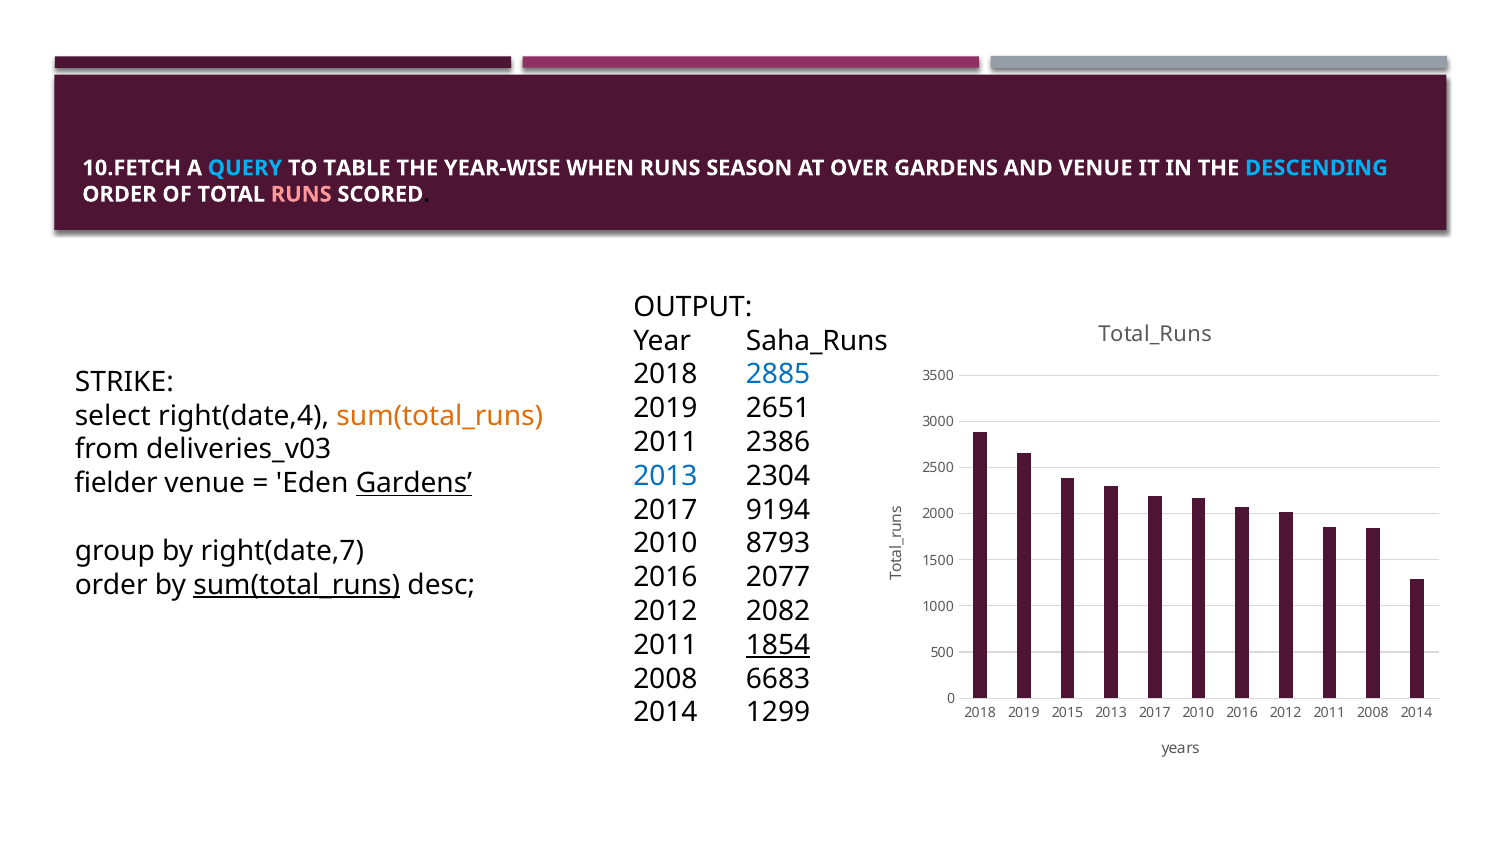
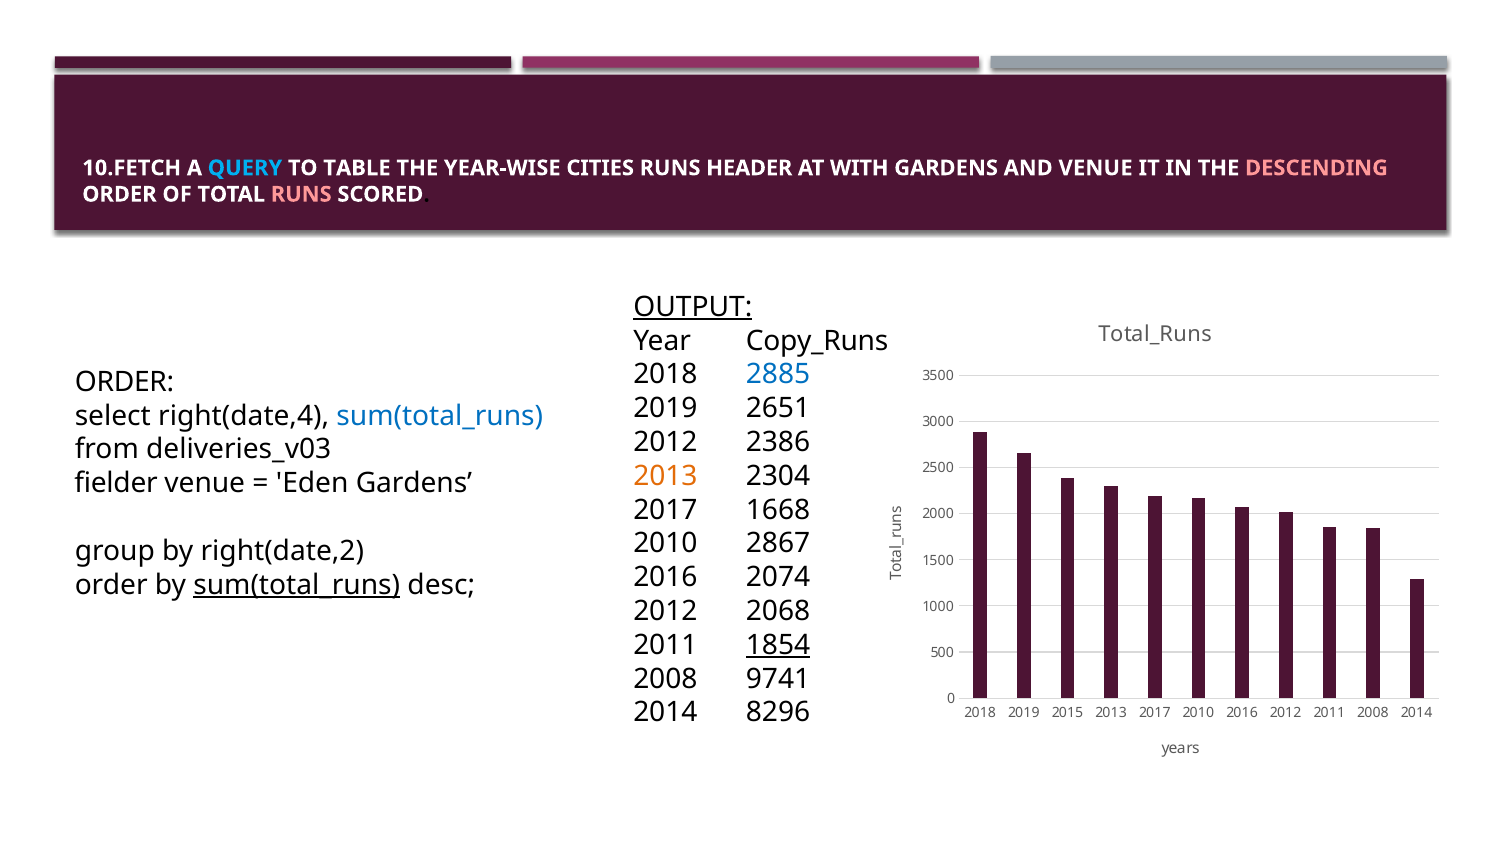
WHEN: WHEN -> CITIES (600, 168)
SEASON: SEASON -> HEADER (749, 168)
OVER: OVER -> WITH (859, 168)
DESCENDING colour: light blue -> pink (1317, 168)
OUTPUT underline: none -> present (693, 307)
Saha_Runs: Saha_Runs -> Copy_Runs (817, 341)
STRIKE: STRIKE -> ORDER (125, 382)
sum(total_runs colour: orange -> blue (440, 416)
2011: 2011 -> 2012 (665, 442)
2013 colour: blue -> orange (665, 476)
Gardens underline: present -> none (414, 483)
9194: 9194 -> 1668 (778, 510)
8793: 8793 -> 2867 (778, 543)
right(date,7: right(date,7 -> right(date,2 (282, 551)
2077: 2077 -> 2074 (778, 577)
2082: 2082 -> 2068 (778, 611)
6683: 6683 -> 9741 (778, 679)
1299: 1299 -> 8296 (778, 712)
